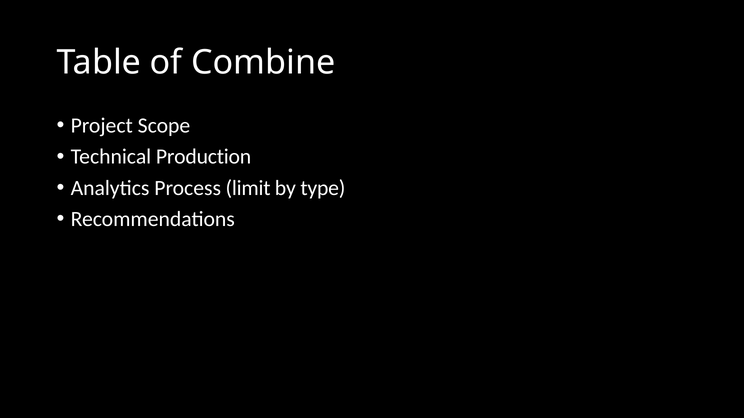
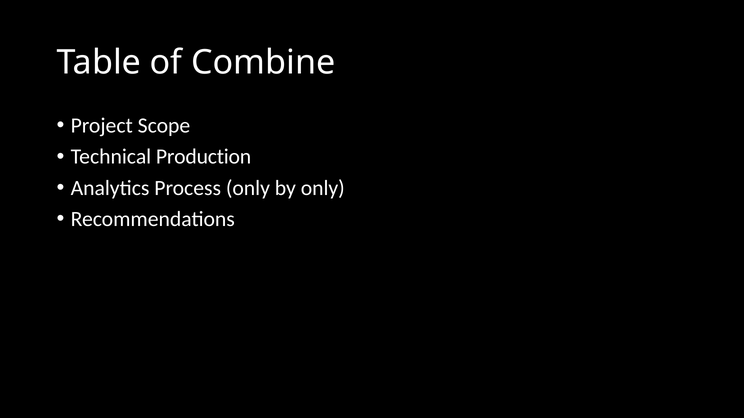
Process limit: limit -> only (248, 188)
by type: type -> only (323, 188)
